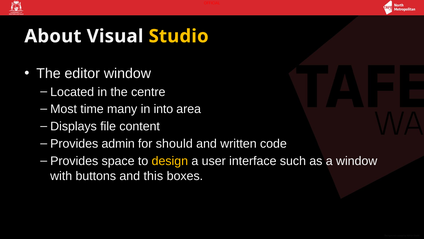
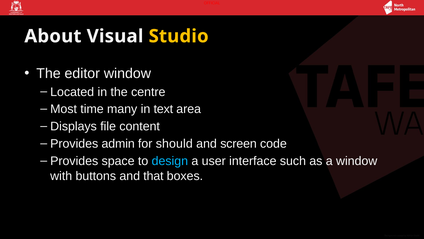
into: into -> text (163, 109)
written: written -> screen (239, 144)
design colour: yellow -> light blue (170, 161)
this: this -> that (153, 176)
